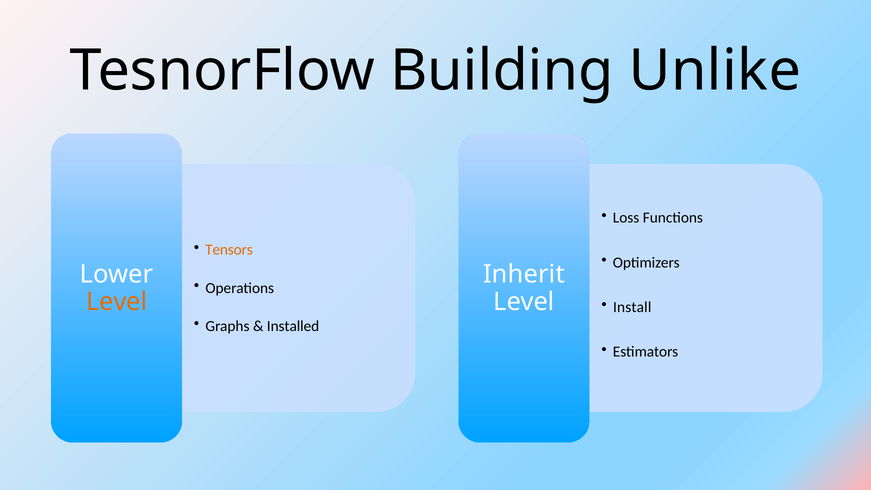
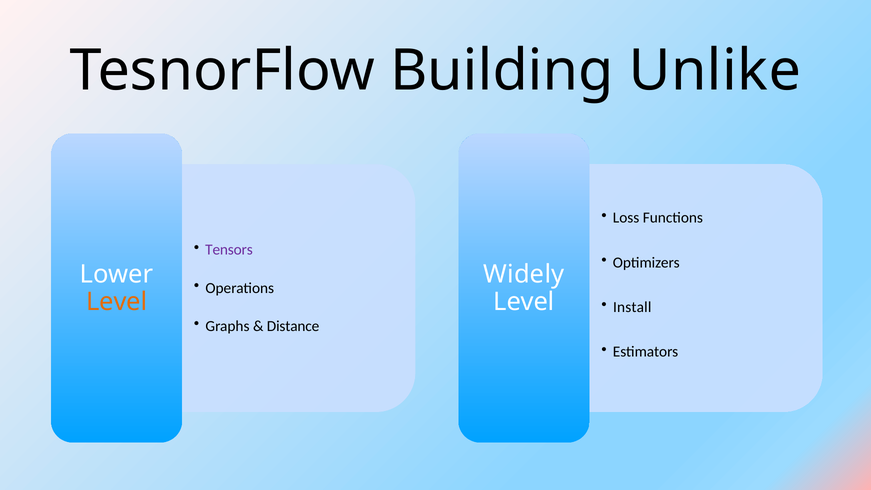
Tensors colour: orange -> purple (229, 250)
Inherit: Inherit -> Widely (524, 274)
Installed: Installed -> Distance (293, 326)
